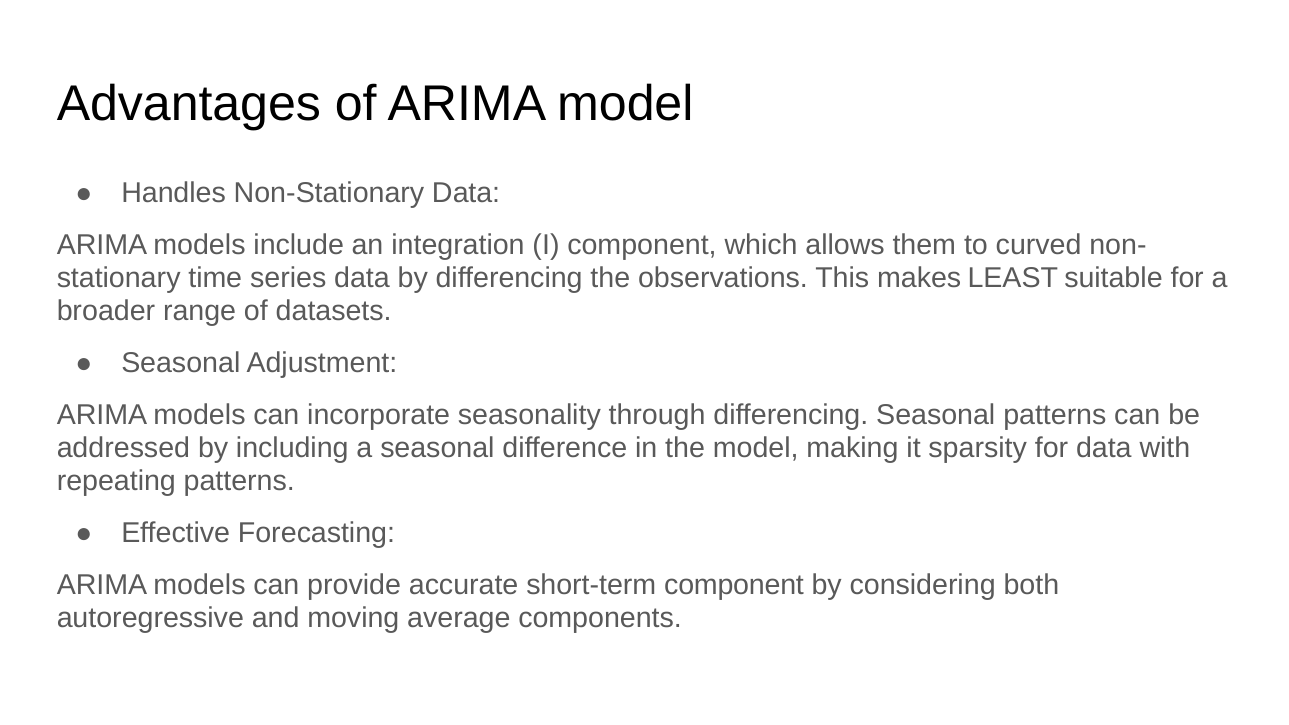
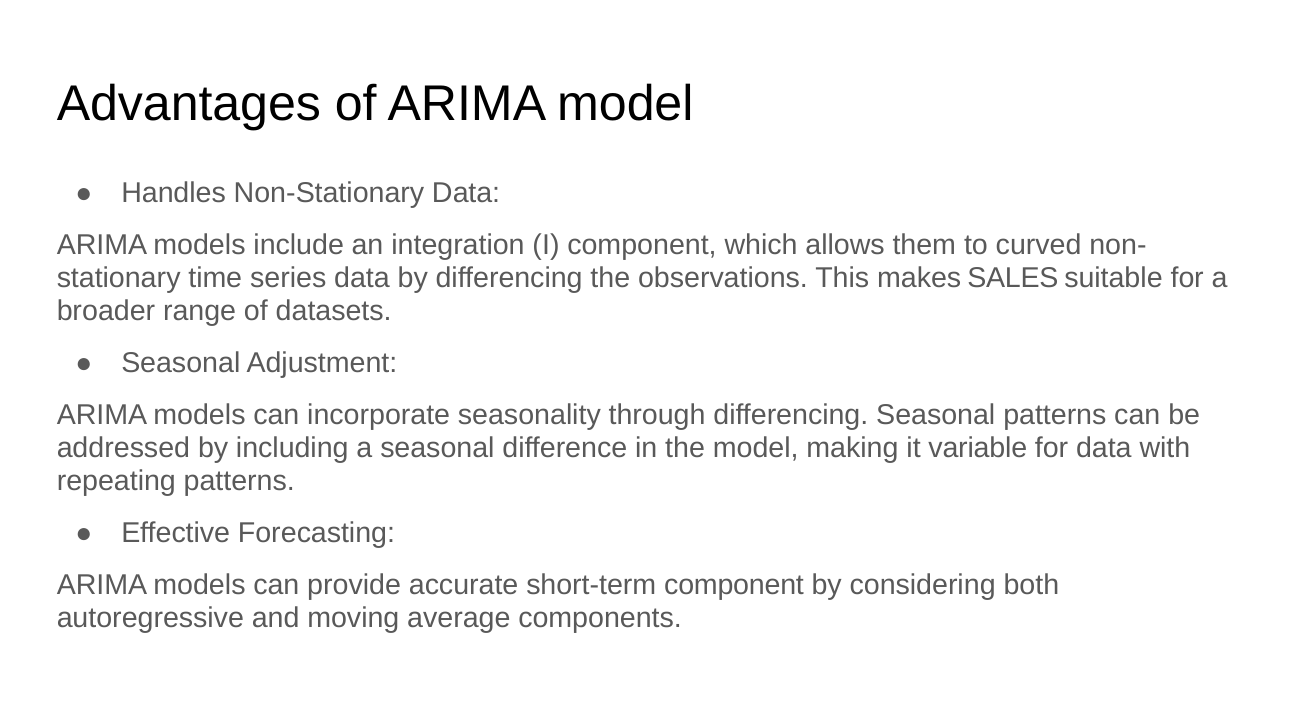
LEAST: LEAST -> SALES (1013, 278)
sparsity: sparsity -> variable (978, 448)
